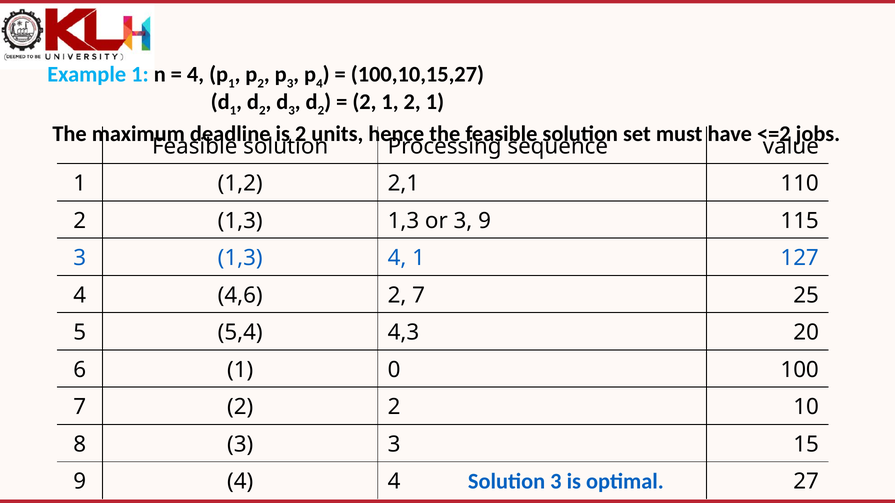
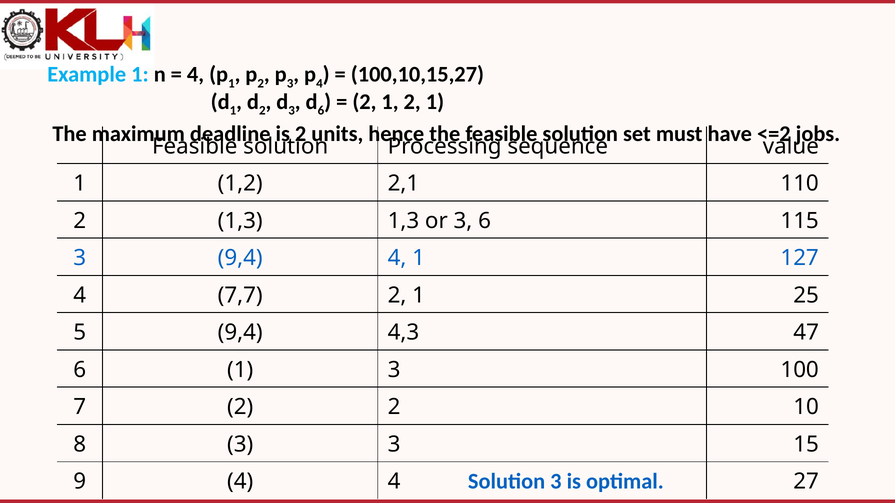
2: 2 -> 6 (321, 111)
3 9: 9 -> 6 (485, 221)
3 1,3: 1,3 -> 9,4 (240, 258)
4,6: 4,6 -> 7,7 (240, 296)
7: 7 -> 1 (419, 296)
5 5,4: 5,4 -> 9,4 (240, 333)
20: 20 -> 47 (806, 333)
1 0: 0 -> 3 (394, 370)
